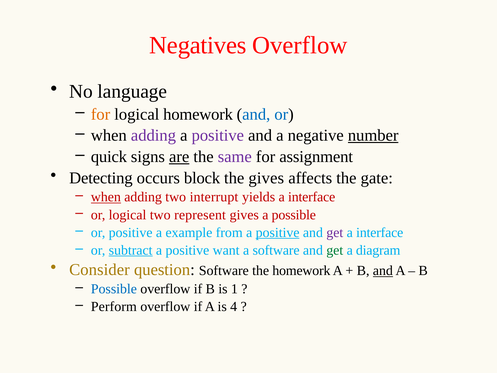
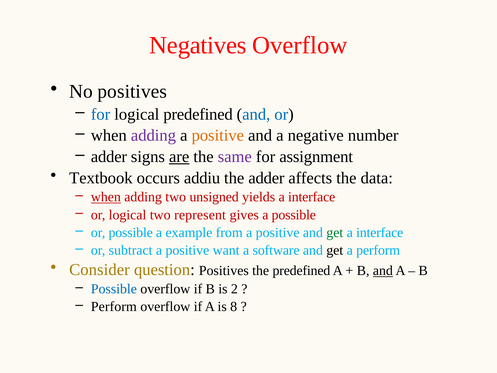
No language: language -> positives (132, 92)
for colour: orange -> blue (101, 114)
logical homework: homework -> predefined (198, 114)
positive colour: purple -> orange (218, 135)
number underline: present -> none (373, 135)
quick: quick -> adder (109, 157)
Detecting: Detecting -> Textbook (101, 178)
block: block -> addiu (202, 178)
the gives: gives -> adder (266, 178)
gate: gate -> data (377, 178)
interrupt: interrupt -> unsigned (214, 197)
or positive: positive -> possible (131, 232)
positive underline: present -> none (278, 232)
get colour: purple -> green (335, 232)
subtract underline: present -> none (131, 250)
get colour: green -> black (335, 250)
a diagram: diagram -> perform (378, 250)
question Software: Software -> Positives (224, 271)
the homework: homework -> predefined (301, 271)
1: 1 -> 2 (234, 289)
4: 4 -> 8 (234, 306)
